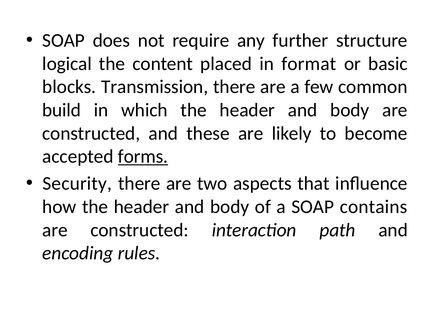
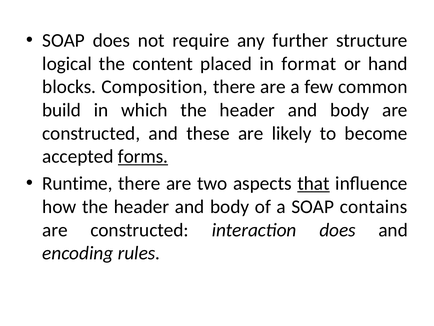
basic: basic -> hand (388, 64)
Transmission: Transmission -> Composition (155, 87)
Security: Security -> Runtime (77, 183)
that underline: none -> present (314, 183)
interaction path: path -> does (338, 230)
